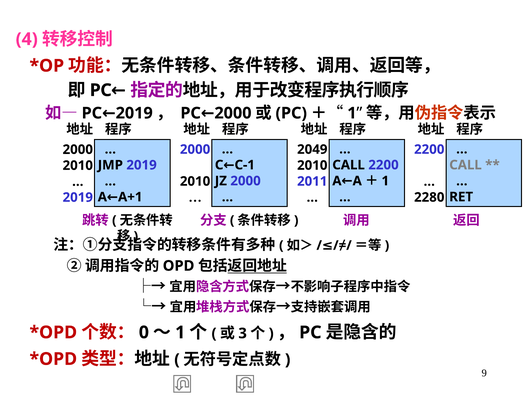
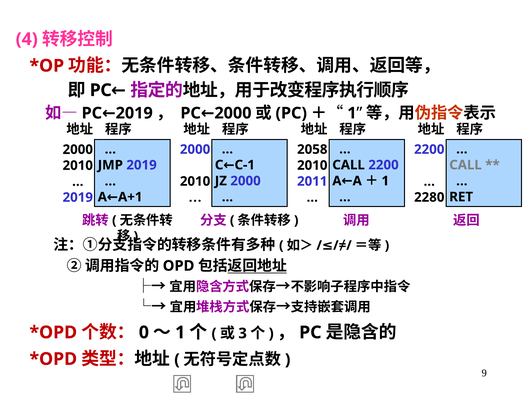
2049: 2049 -> 2058 (312, 149)
